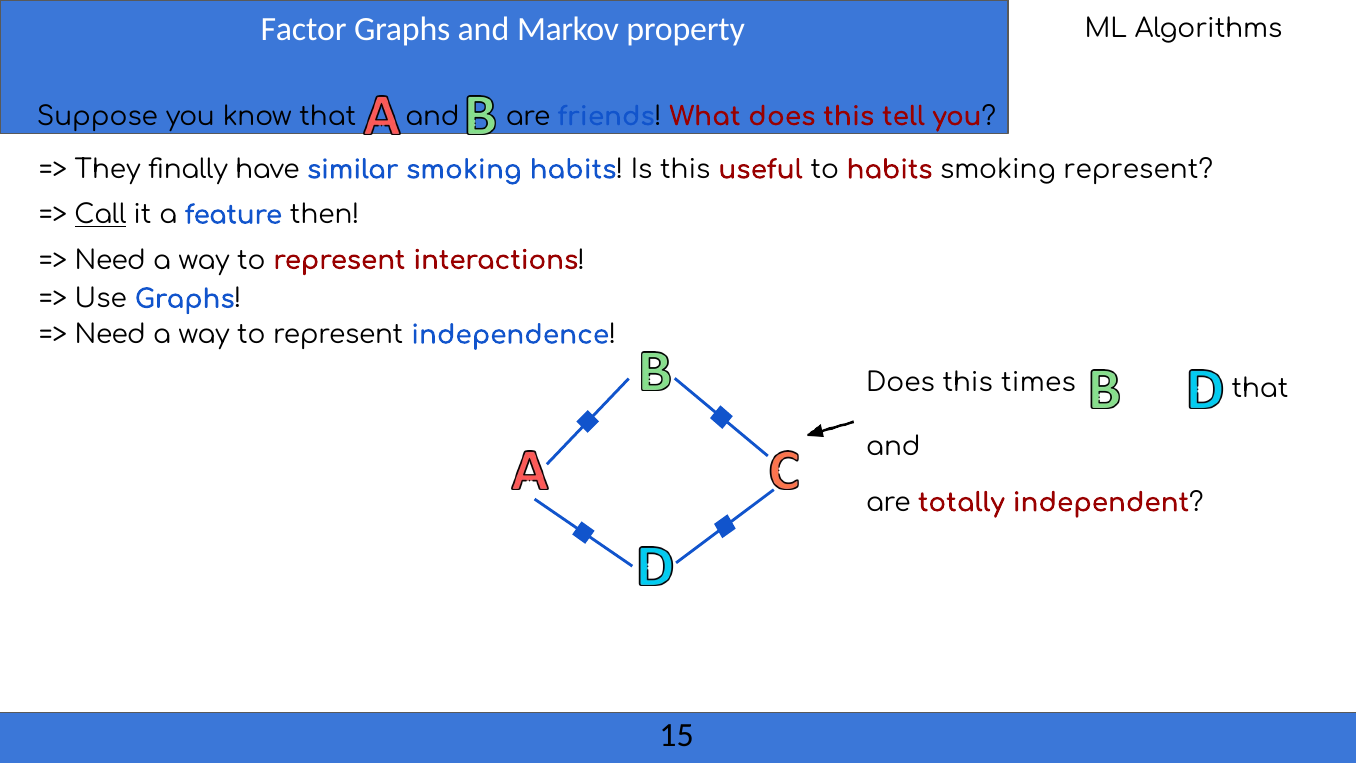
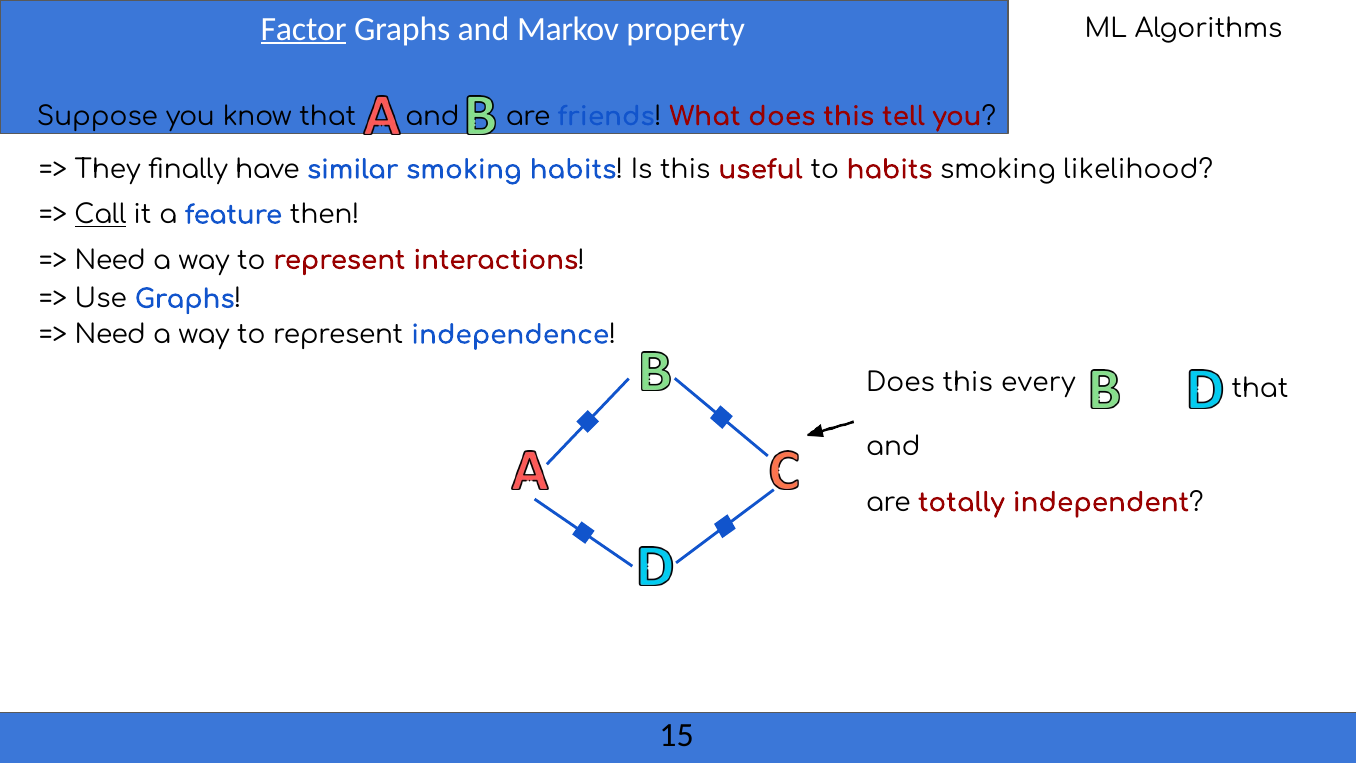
Factor underline: none -> present (304, 29)
smoking represent: represent -> likelihood (1138, 170)
times: times -> every (1038, 383)
